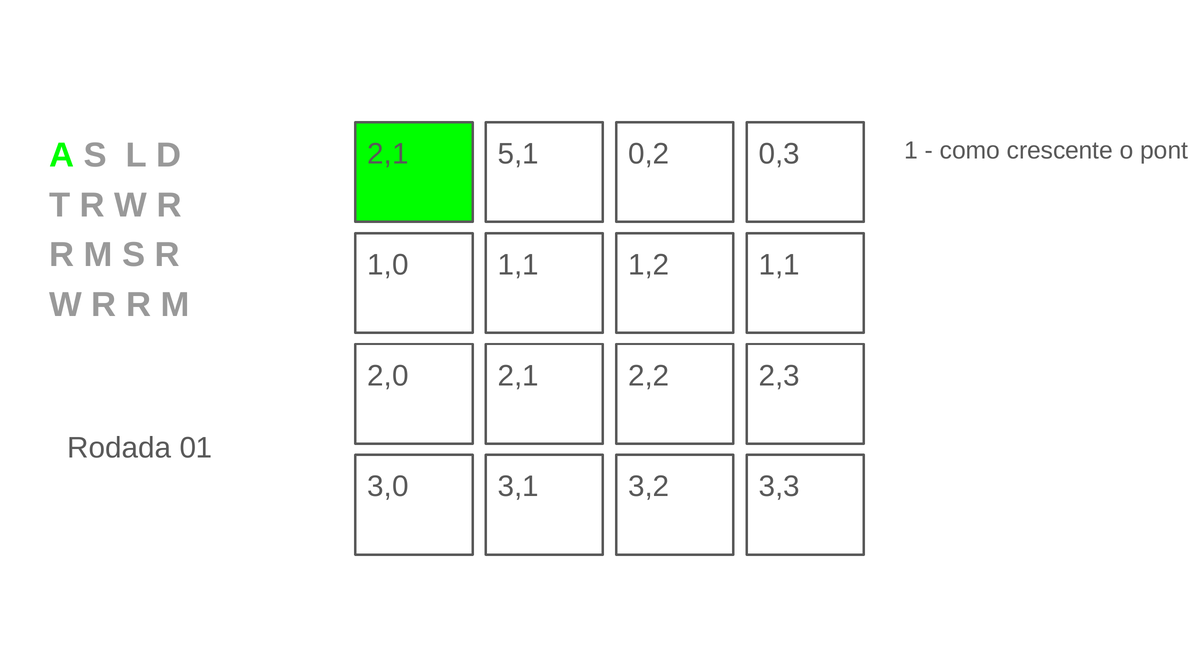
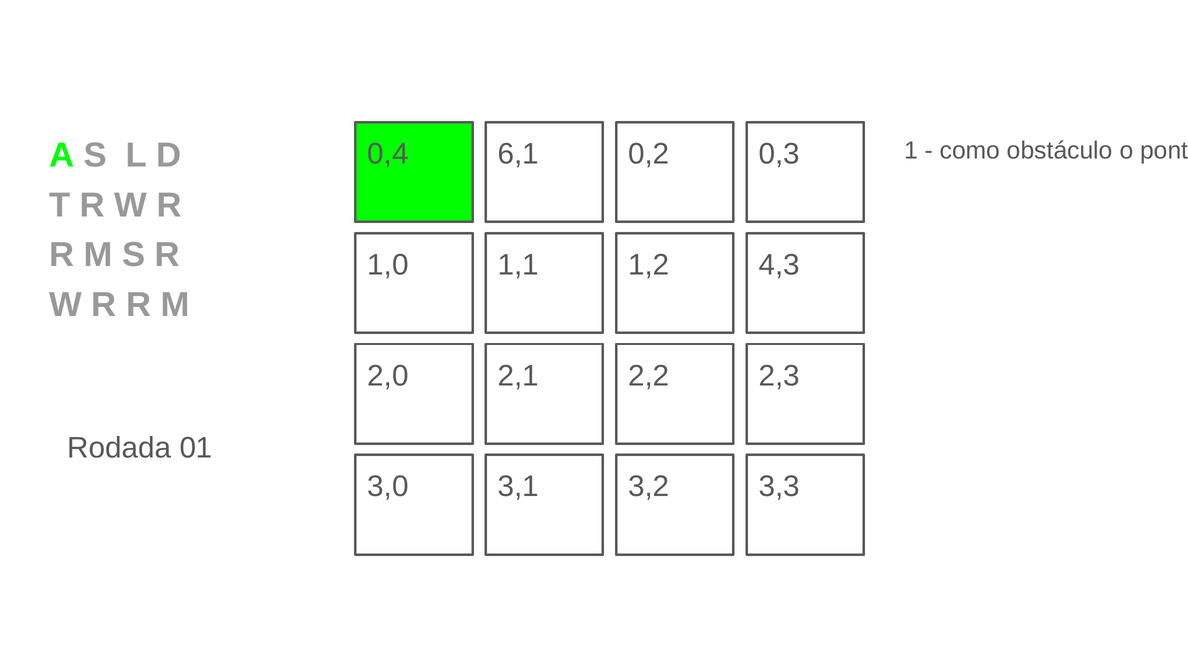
crescente: crescente -> obstáculo (1060, 151)
2,1: 2,1 -> 0,4 (388, 154)
5,1: 5,1 -> 6,1 (518, 154)
1,1: 1,1 -> 4,3 (779, 265)
